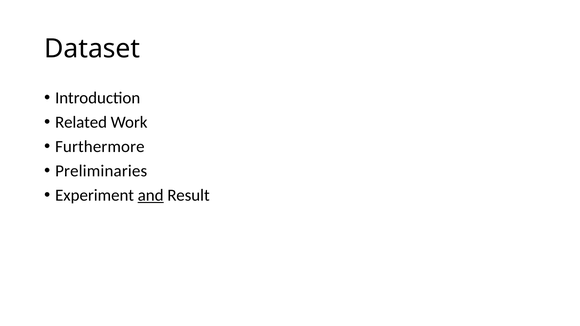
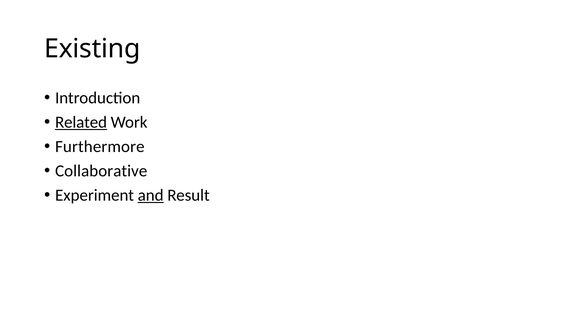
Dataset: Dataset -> Existing (92, 49)
Related underline: none -> present (81, 122)
Preliminaries: Preliminaries -> Collaborative (101, 171)
